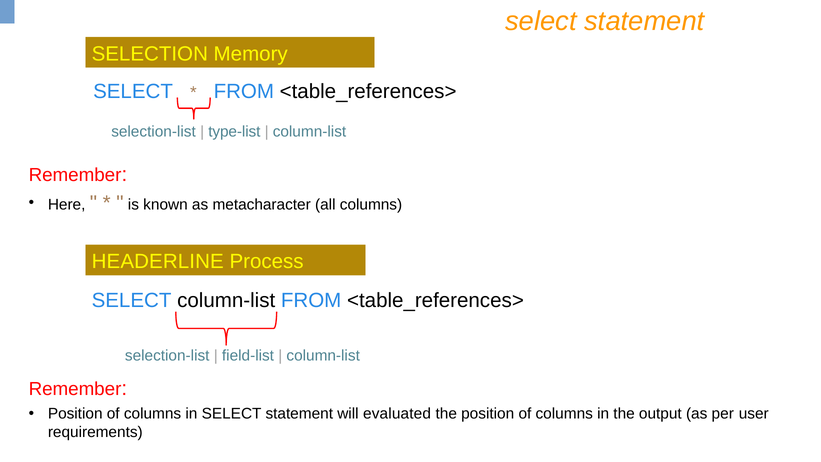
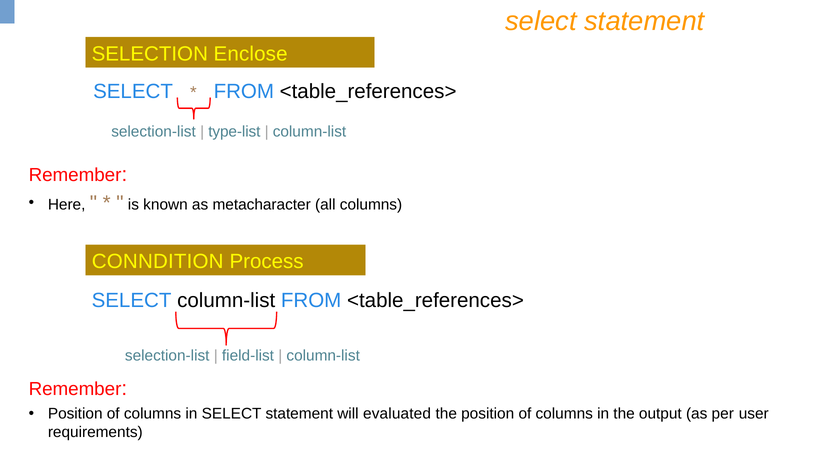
Memory: Memory -> Enclose (251, 54)
HEADERLINE: HEADERLINE -> CONNDITION (158, 261)
